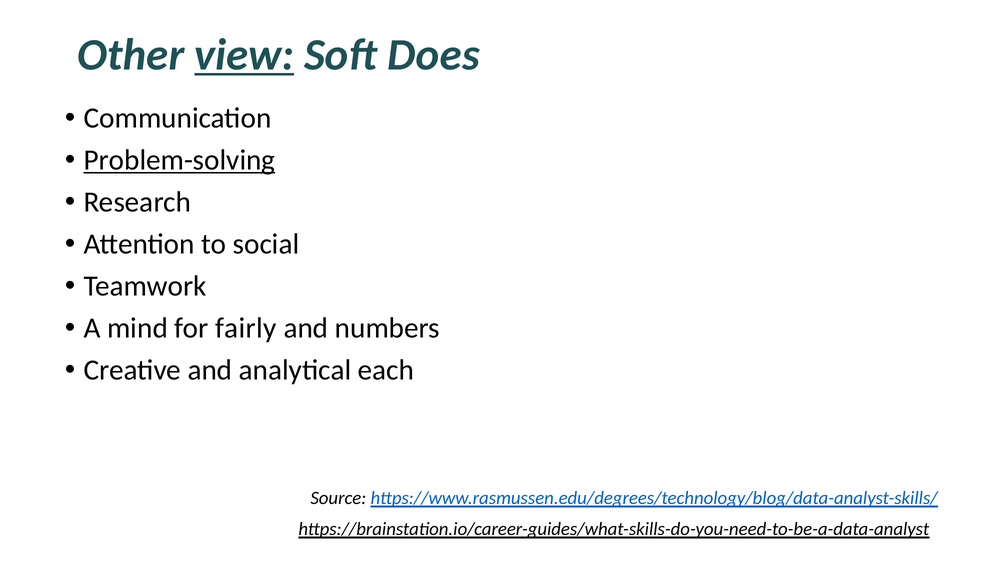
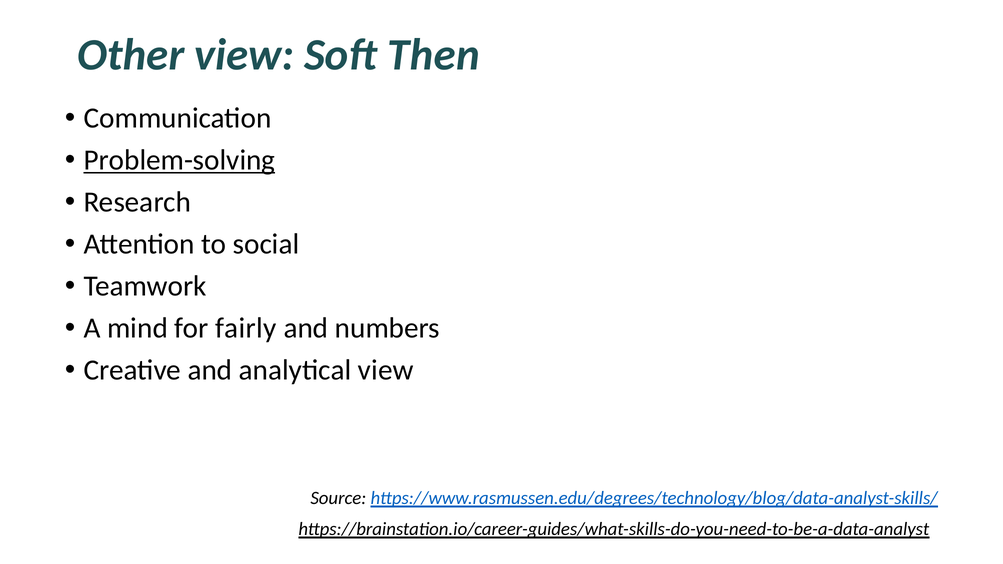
view underline: present -> none (244, 55)
Does: Does -> Then (433, 55)
analytical each: each -> view (386, 370)
